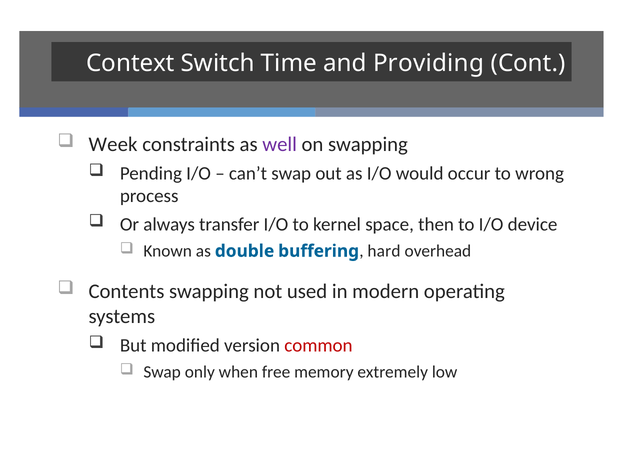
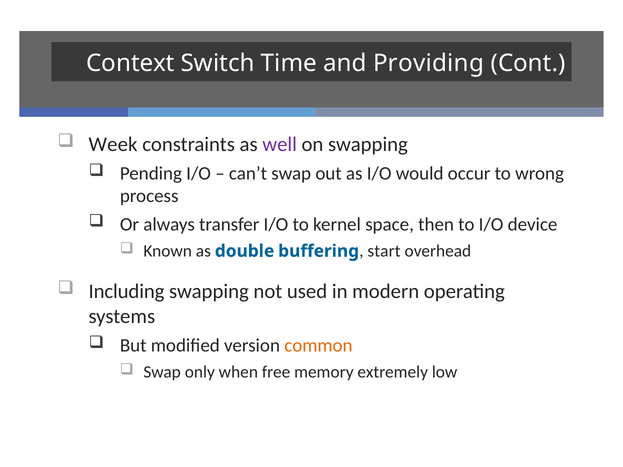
hard: hard -> start (384, 251)
Contents: Contents -> Including (126, 292)
common colour: red -> orange (318, 346)
